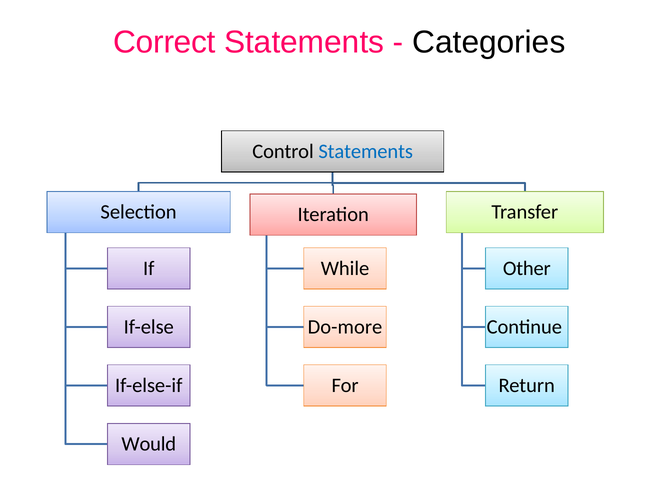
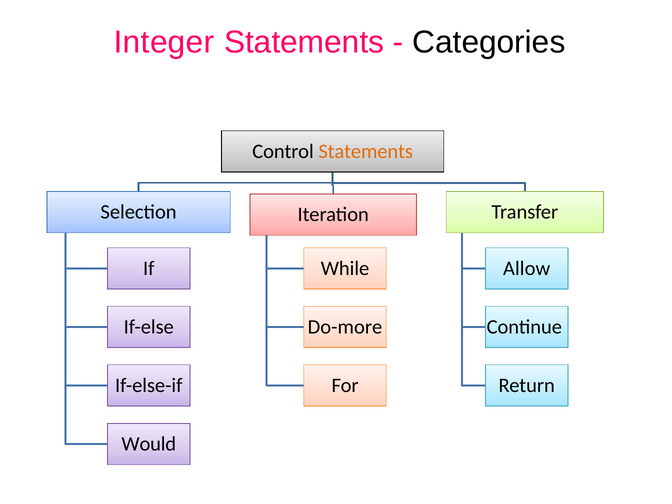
Correct: Correct -> Integer (164, 42)
Statements colour: blue -> orange (366, 151)
Other: Other -> Allow (527, 268)
